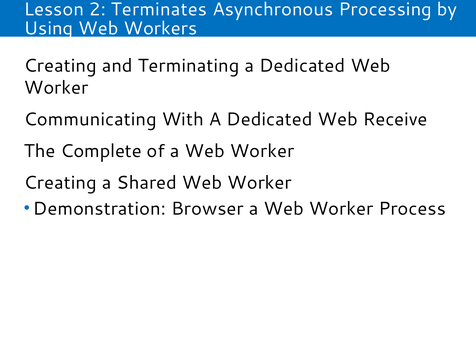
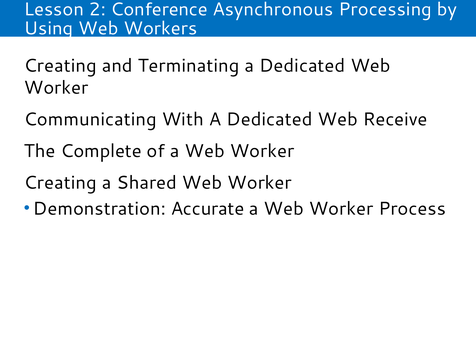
Terminates: Terminates -> Conference (159, 9)
Browser: Browser -> Accurate (208, 209)
